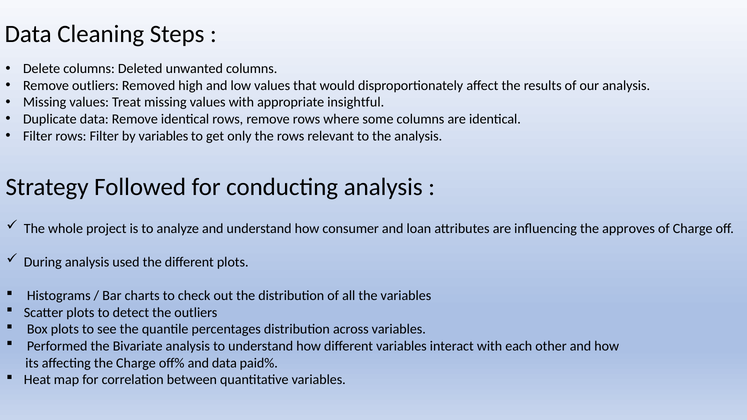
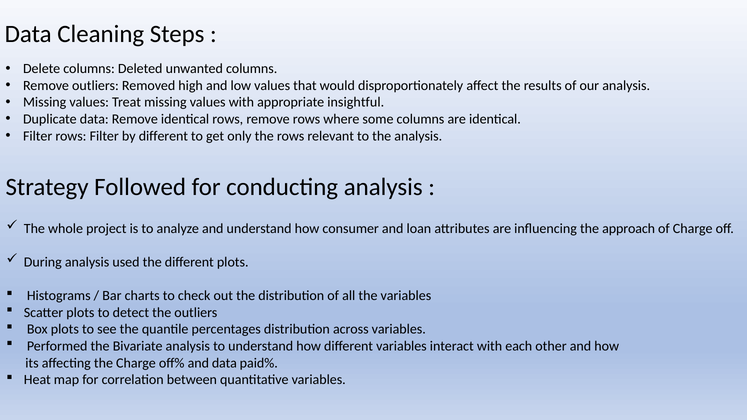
by variables: variables -> different (163, 136)
approves: approves -> approach (629, 229)
